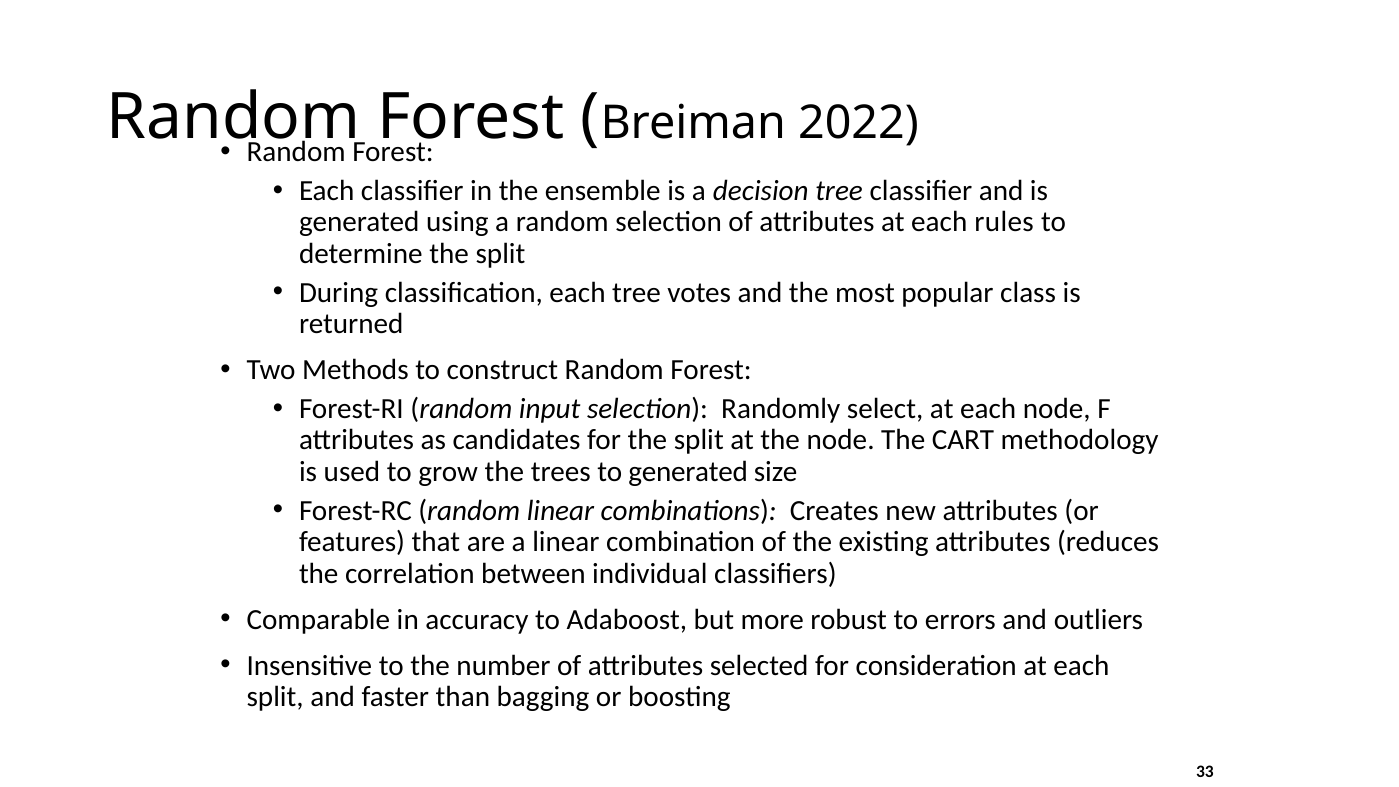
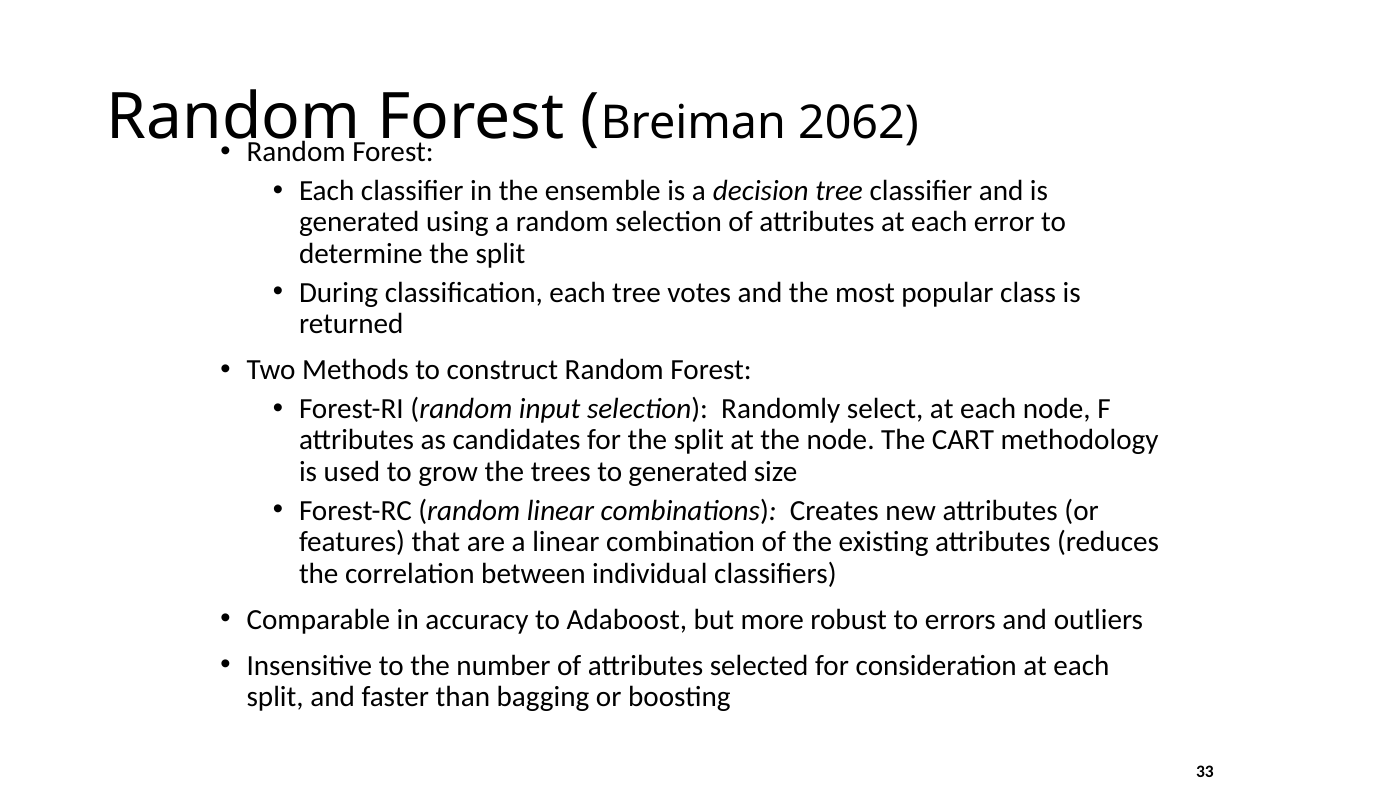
2022: 2022 -> 2062 (858, 123)
rules: rules -> error (1004, 222)
